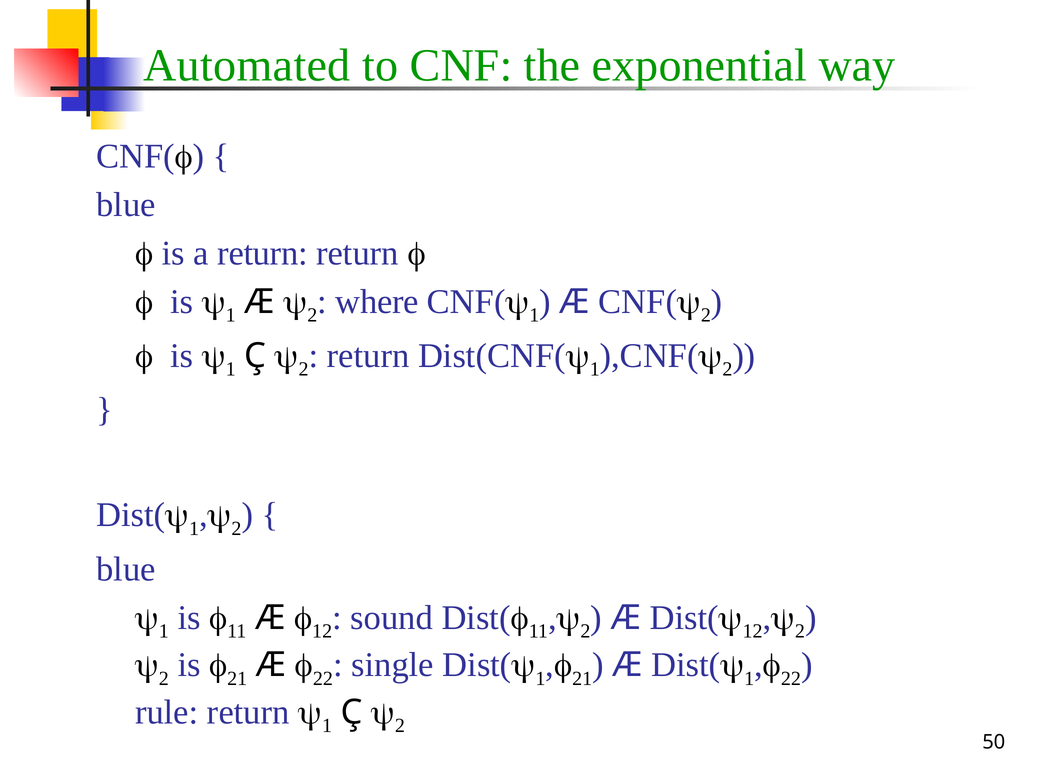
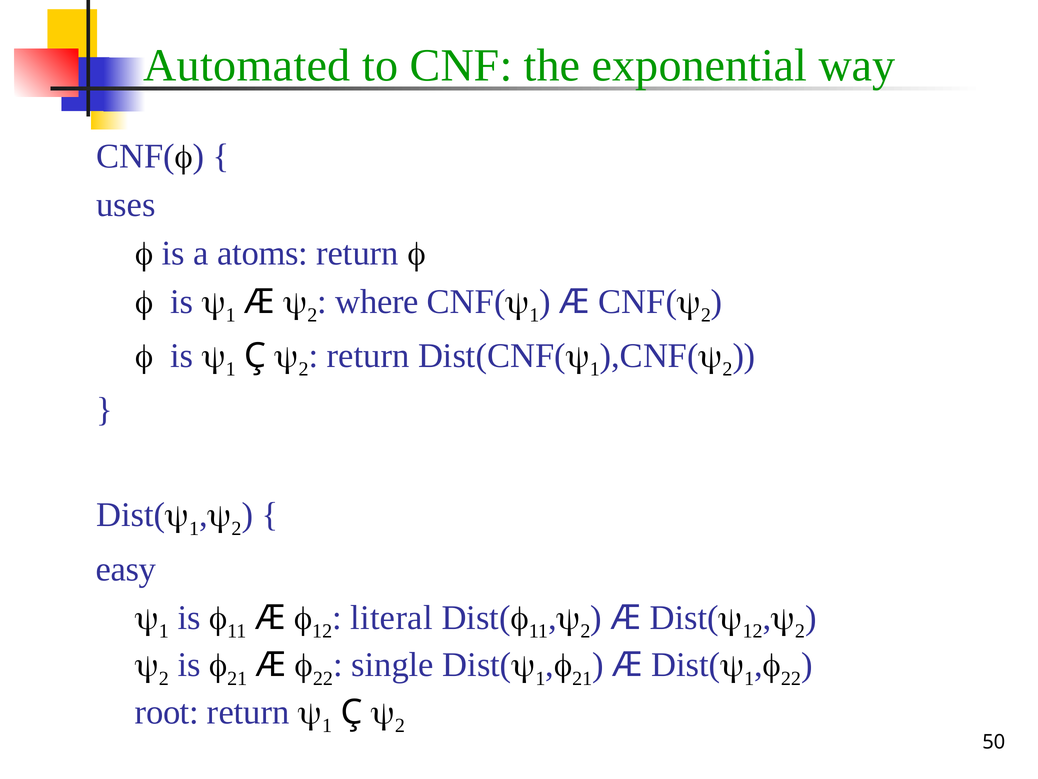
blue: blue -> uses (126, 205)
a return: return -> atoms (263, 253)
blue: blue -> easy (126, 569)
sound: sound -> literal (391, 617)
rule: rule -> root (167, 712)
